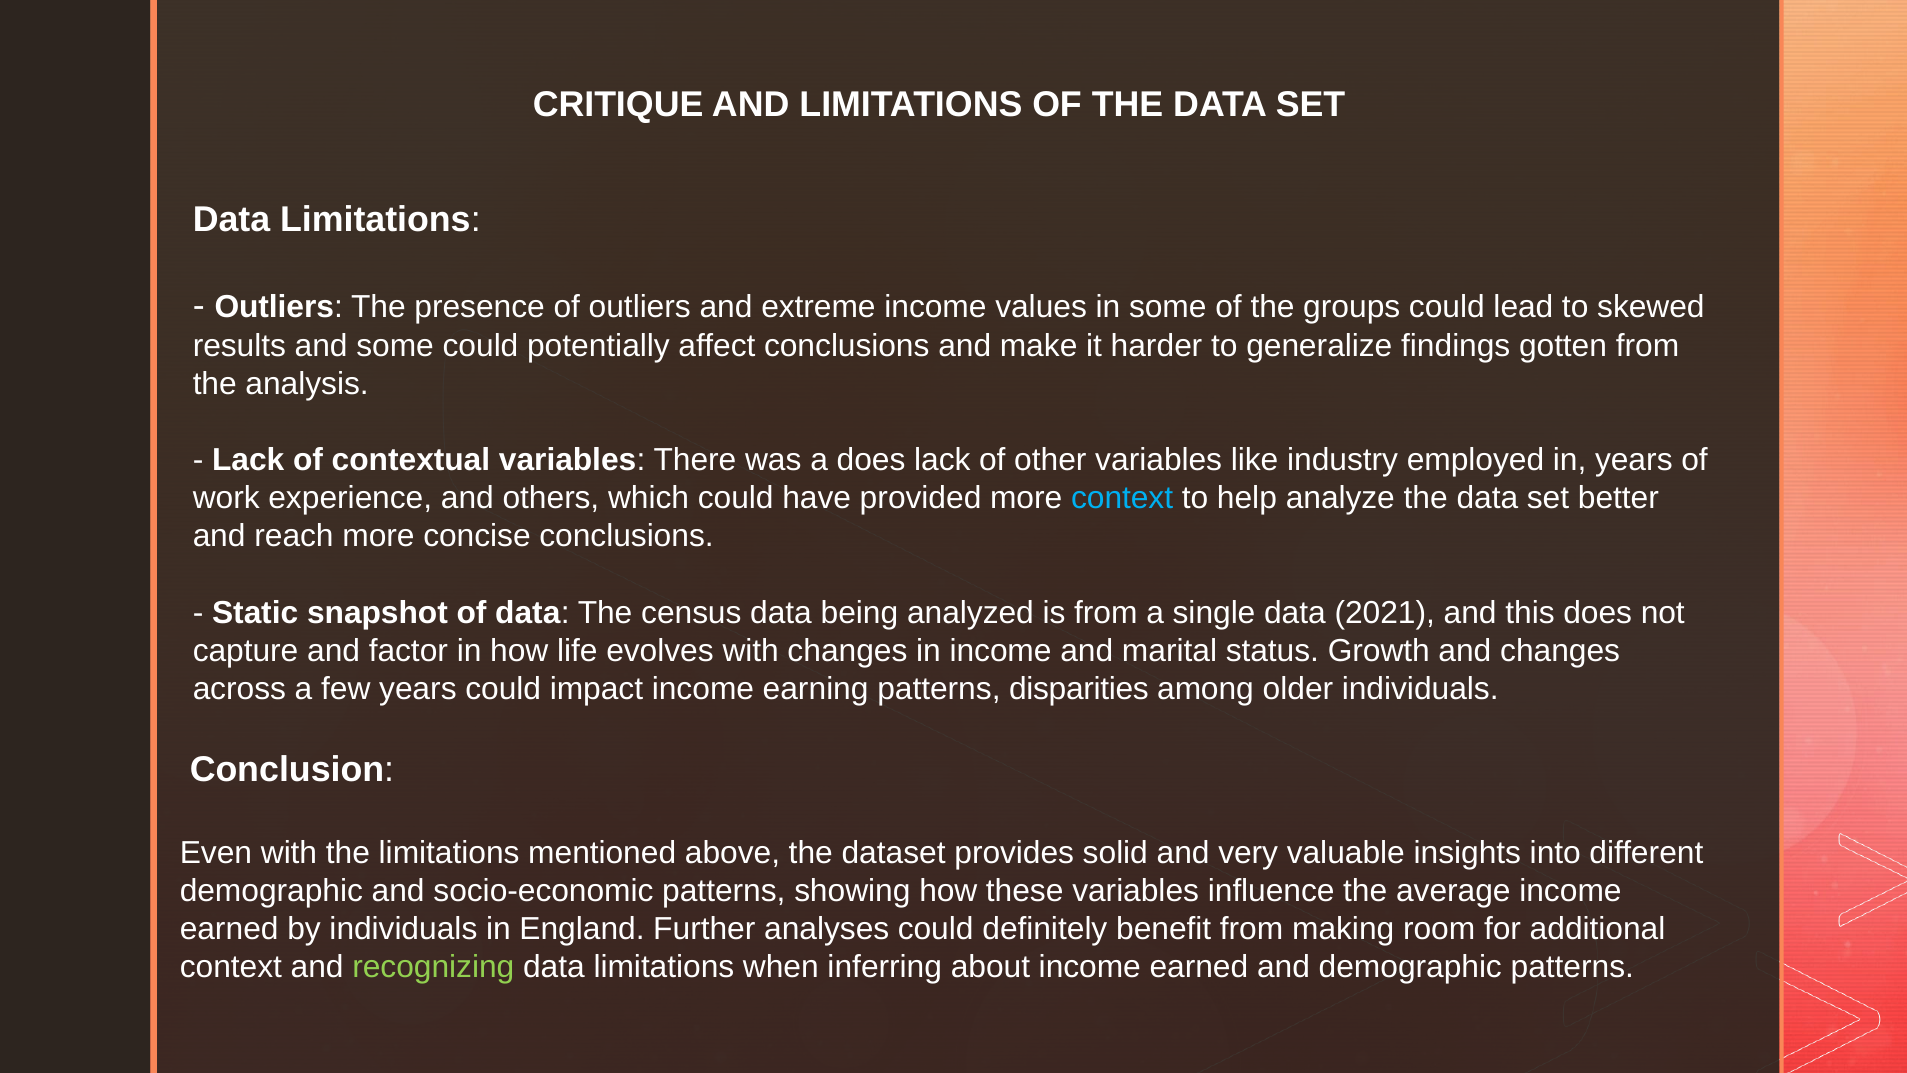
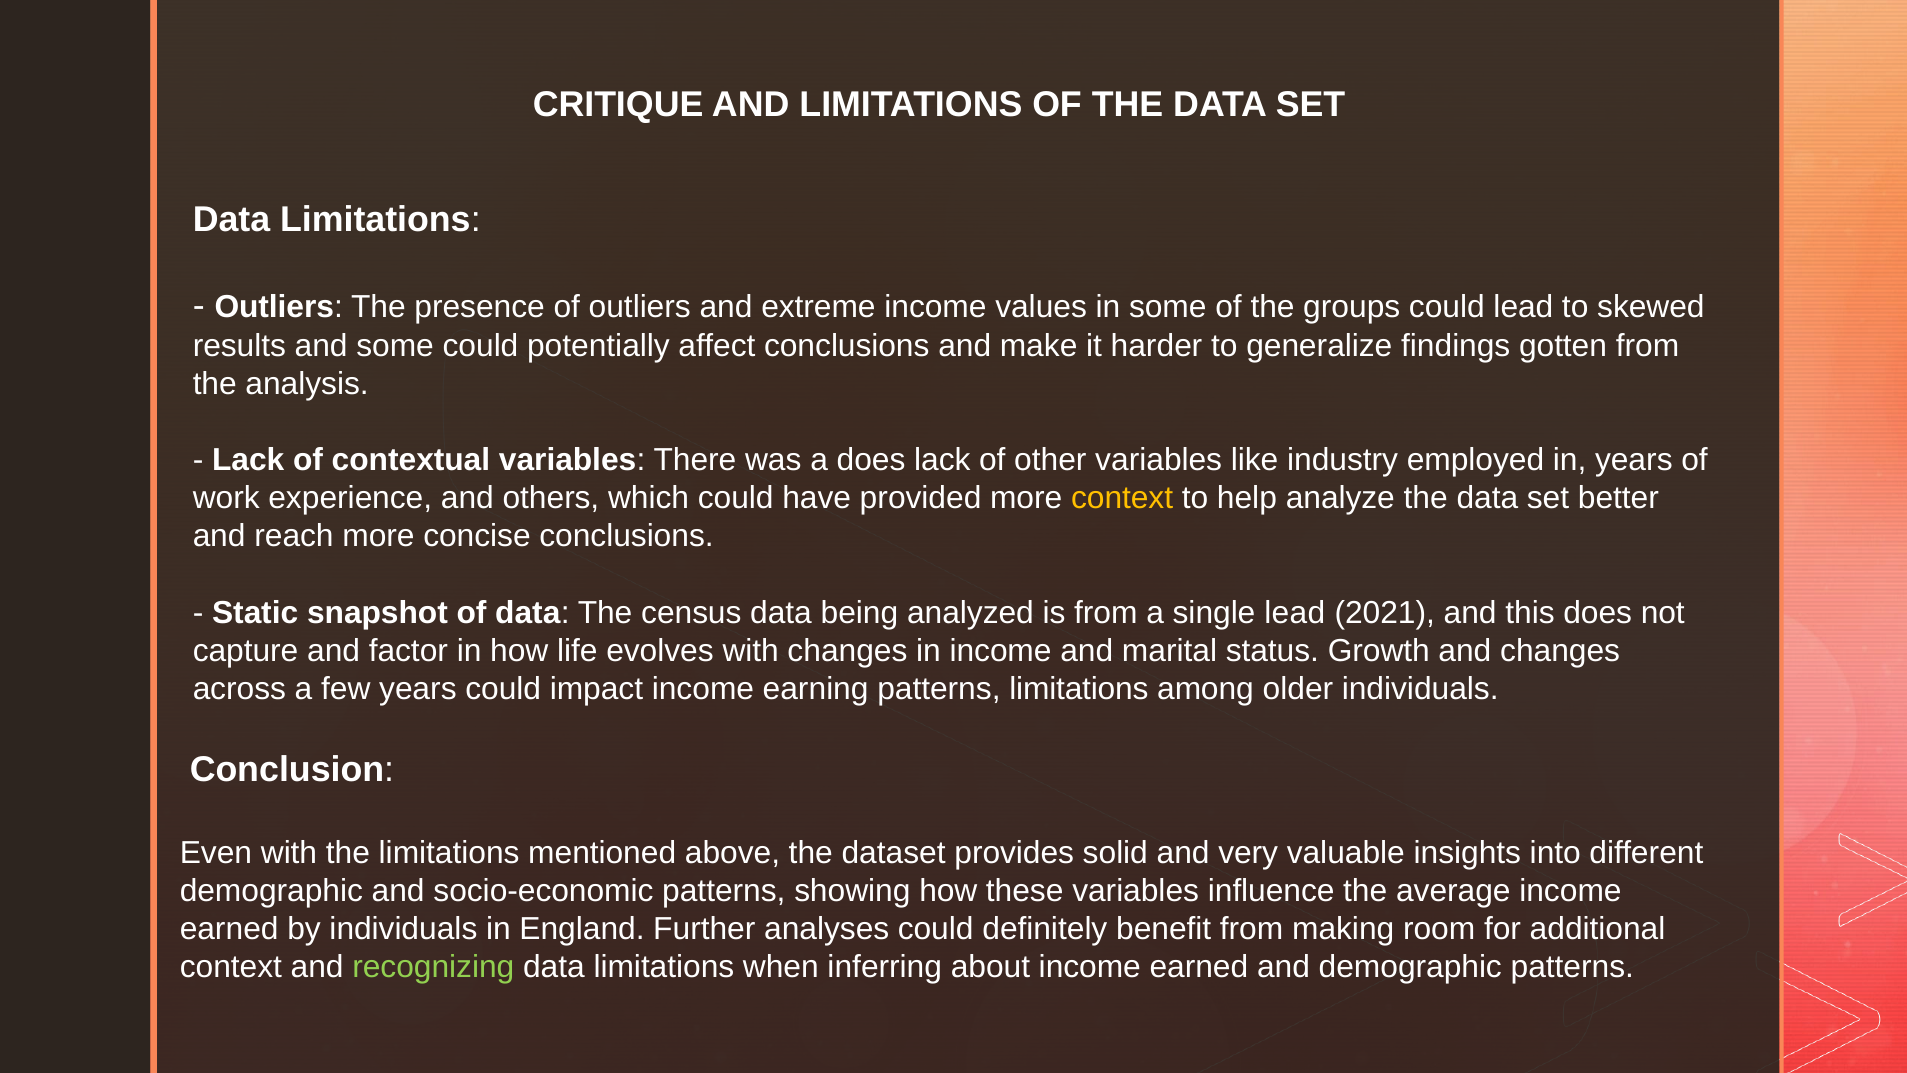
context colour: light blue -> yellow (1122, 498)
single data: data -> lead (1295, 613)
patterns disparities: disparities -> limitations (1079, 689)
